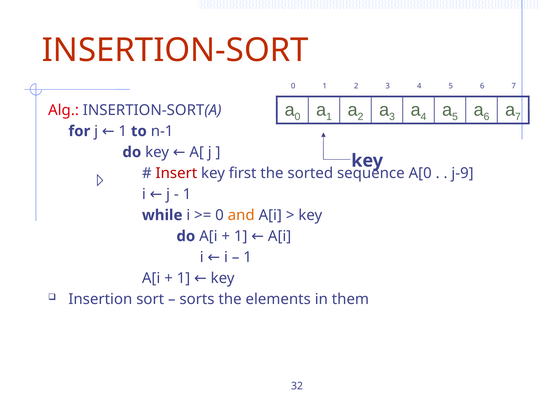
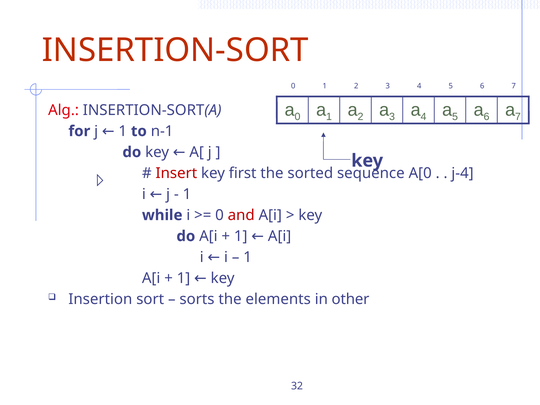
j-9: j-9 -> j-4 (463, 173)
and colour: orange -> red (241, 215)
them: them -> other (350, 299)
